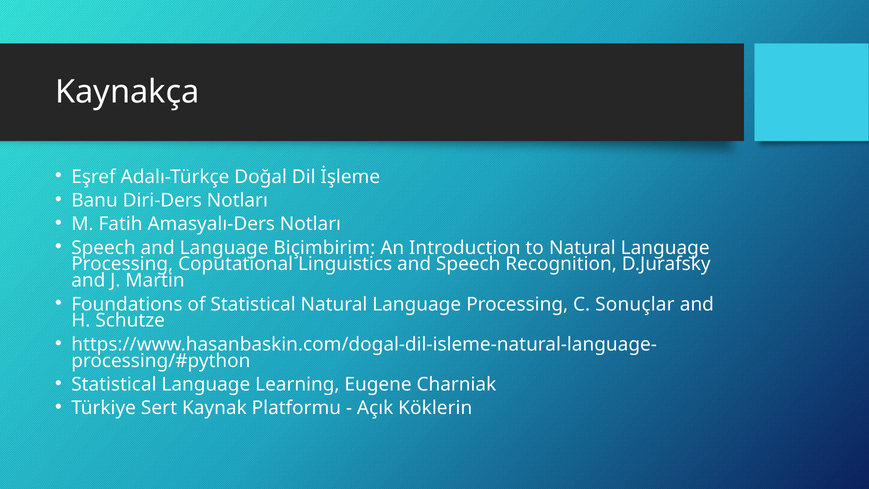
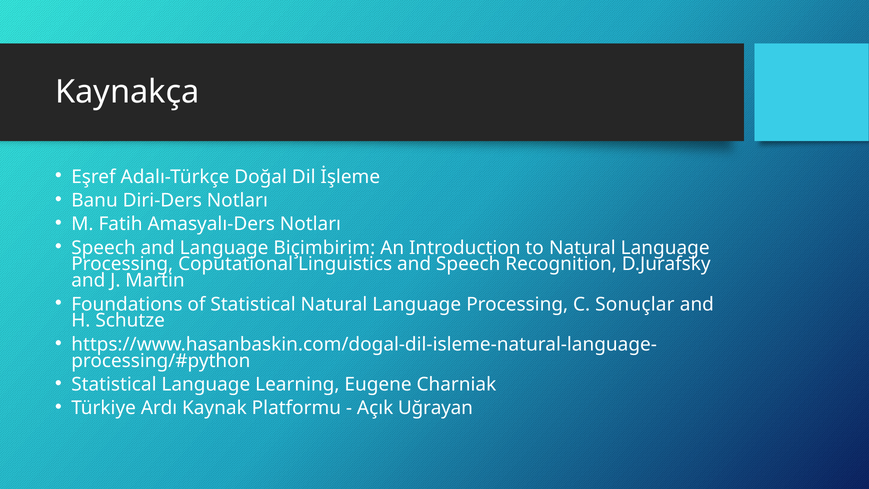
Sert: Sert -> Ardı (159, 408)
Köklerin: Köklerin -> Uğrayan (435, 408)
